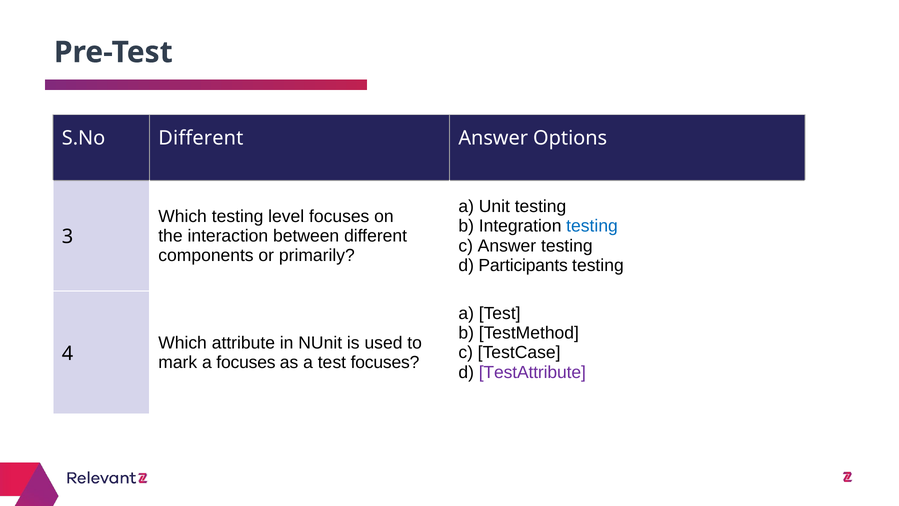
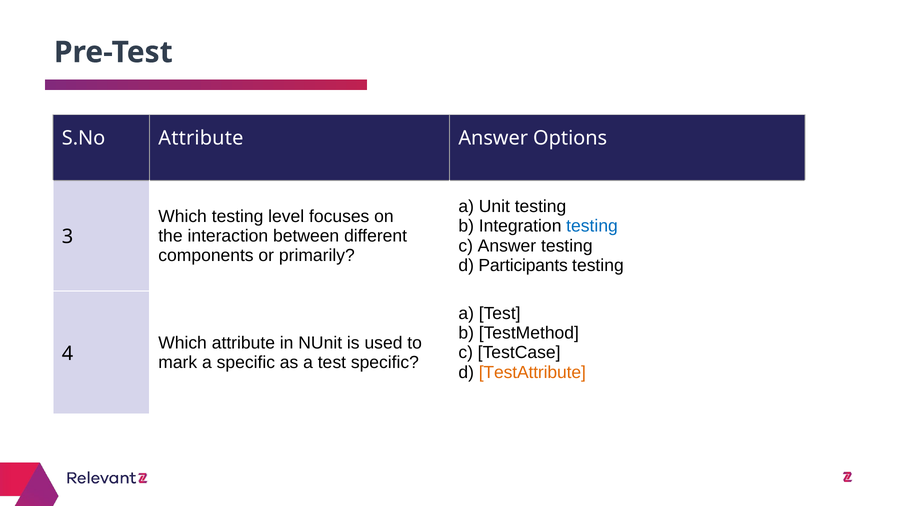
S.No Different: Different -> Attribute (201, 138)
a focuses: focuses -> specific (246, 362)
test focuses: focuses -> specific (385, 362)
TestAttribute colour: purple -> orange (532, 372)
